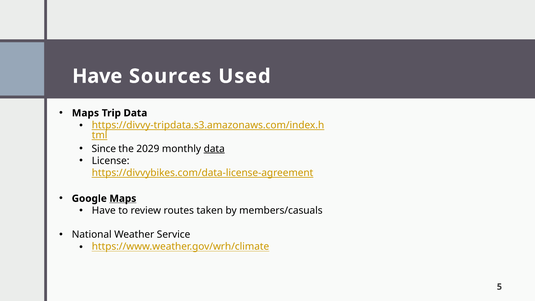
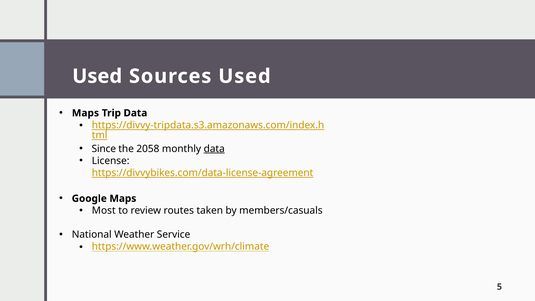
Have: Have -> Used (97, 76)
2029: 2029 -> 2058 (148, 149)
Maps underline: present -> none (123, 198)
Have: Have -> Most (104, 211)
